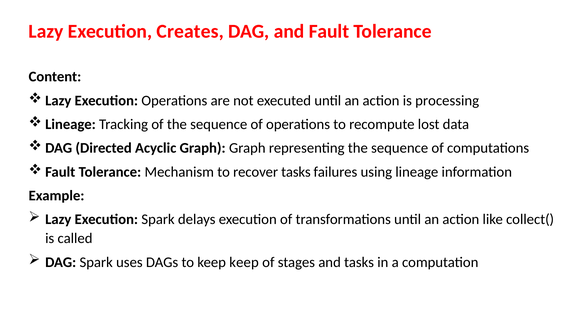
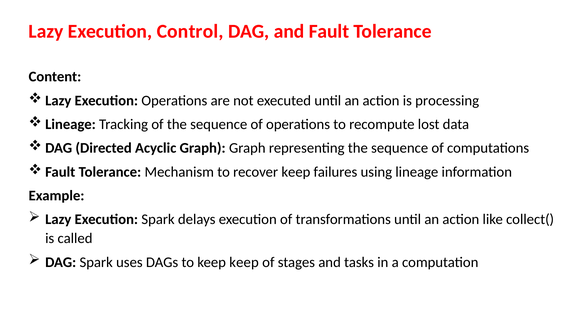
Creates: Creates -> Control (190, 31)
recover tasks: tasks -> keep (296, 172)
